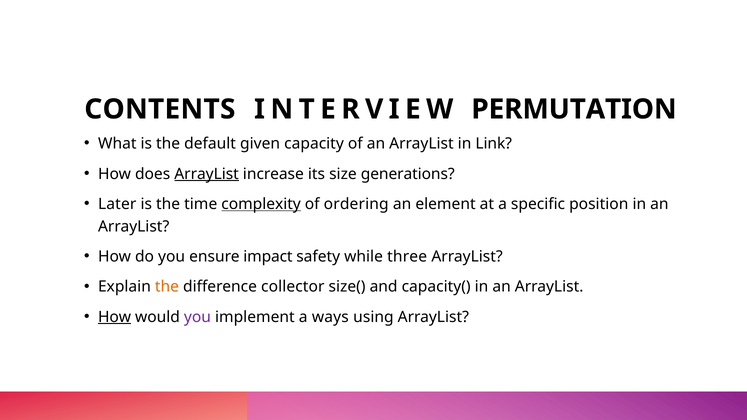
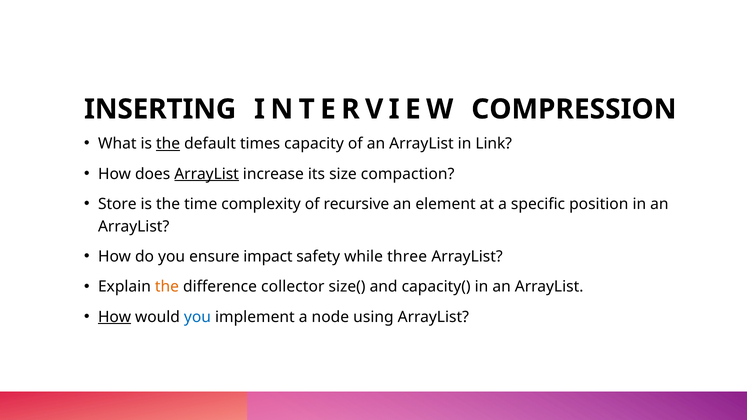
CONTENTS: CONTENTS -> INSERTING (160, 109)
PERMUTATION: PERMUTATION -> COMPRESSION (574, 109)
the underline: none -> present (168, 144)
given: given -> times (260, 144)
generations: generations -> compaction (408, 174)
Later: Later -> Store (117, 204)
complexity underline: present -> none (261, 204)
ordering: ordering -> recursive (356, 204)
you colour: purple -> blue (197, 317)
ways: ways -> node (330, 317)
